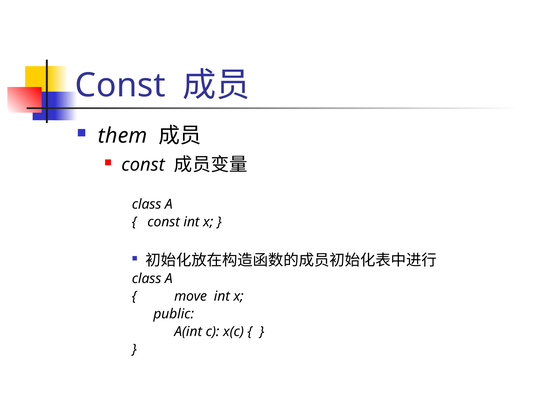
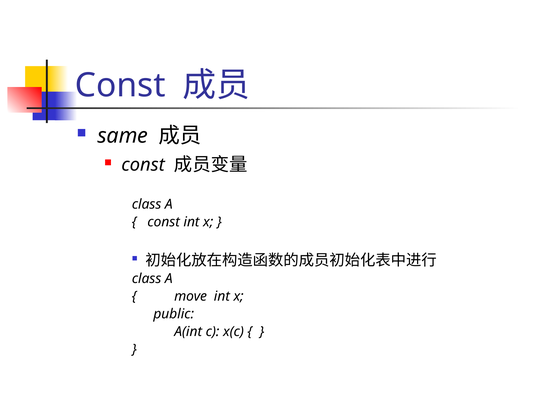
them: them -> same (123, 136)
